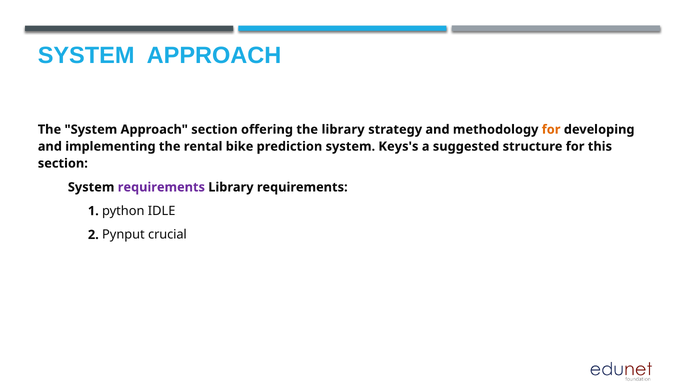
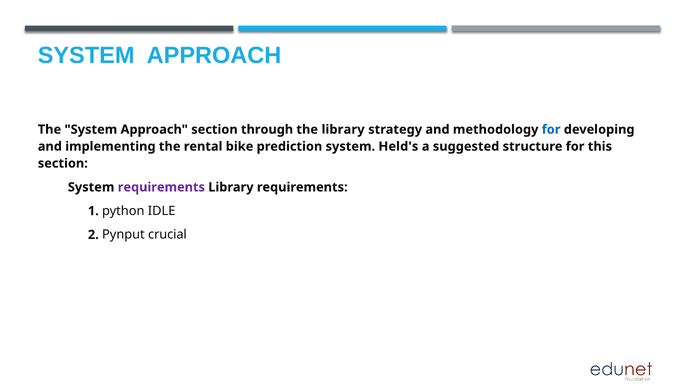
offering: offering -> through (267, 130)
for colour: orange -> blue (551, 130)
Keys's: Keys's -> Held's (398, 147)
